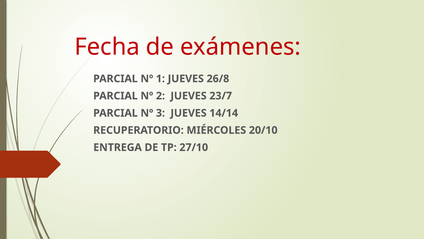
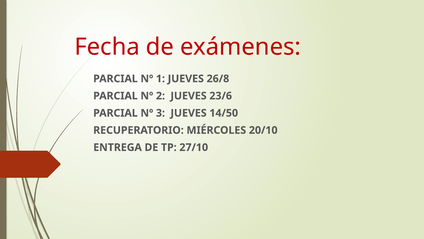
23/7: 23/7 -> 23/6 (221, 96)
14/14: 14/14 -> 14/50 (224, 113)
